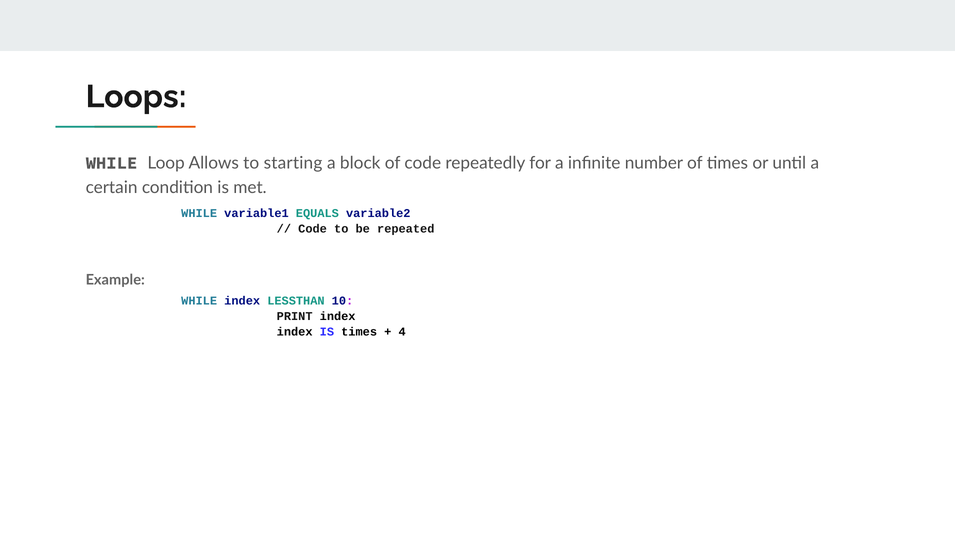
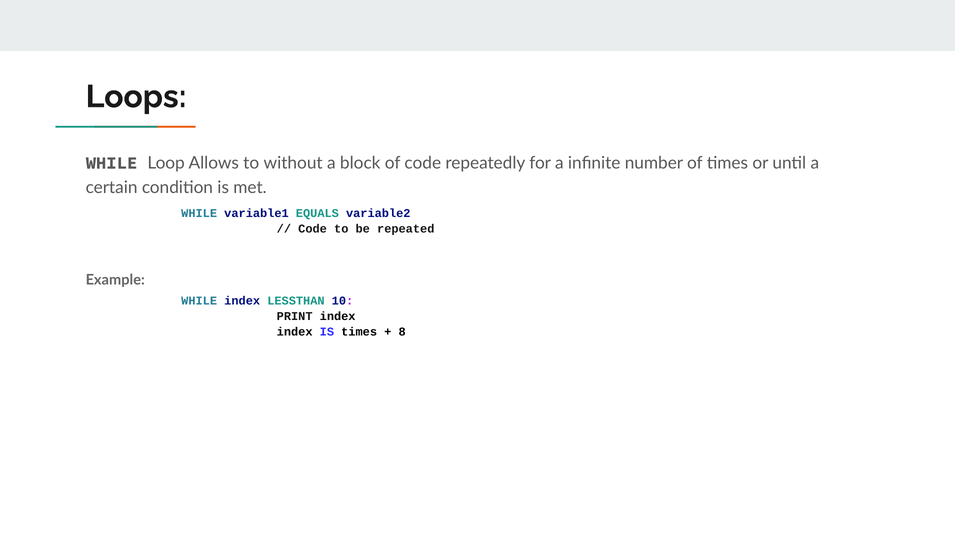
starting: starting -> without (293, 163)
4: 4 -> 8 (402, 332)
